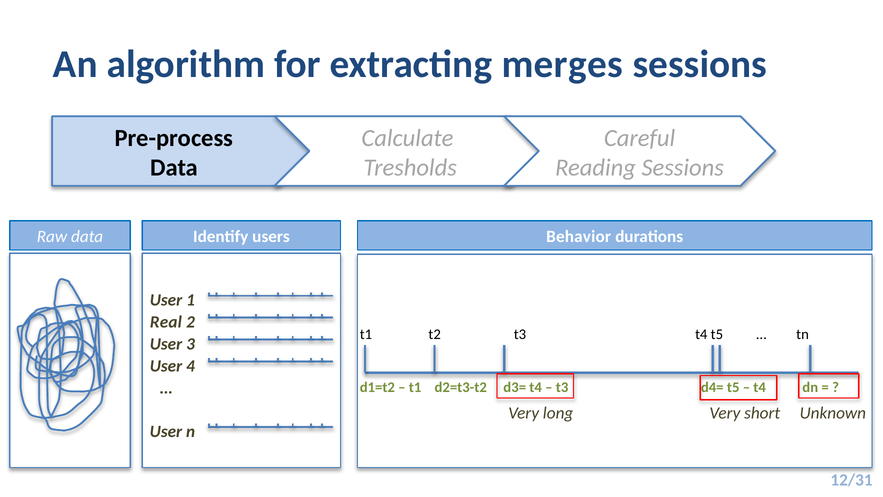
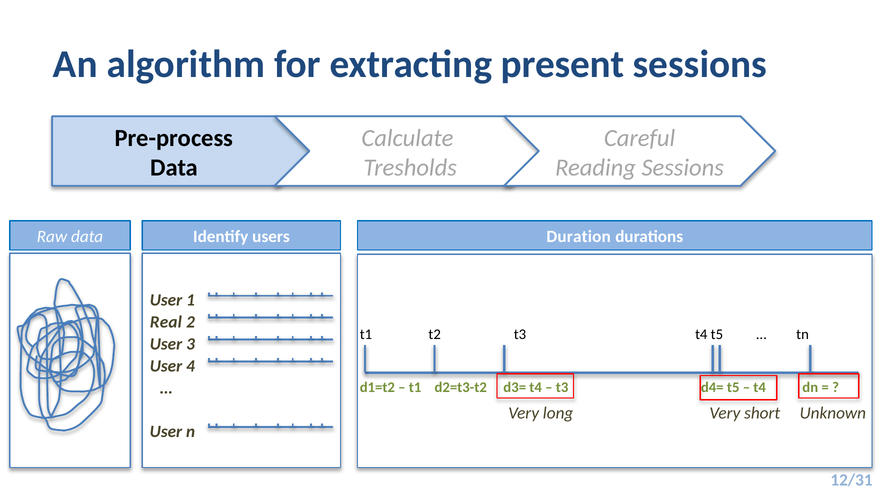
merges: merges -> present (563, 64)
Behavior: Behavior -> Duration (579, 236)
